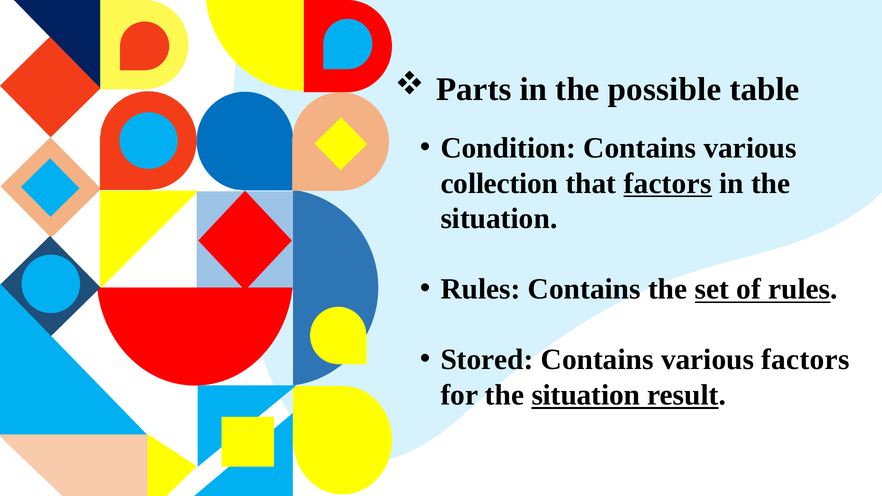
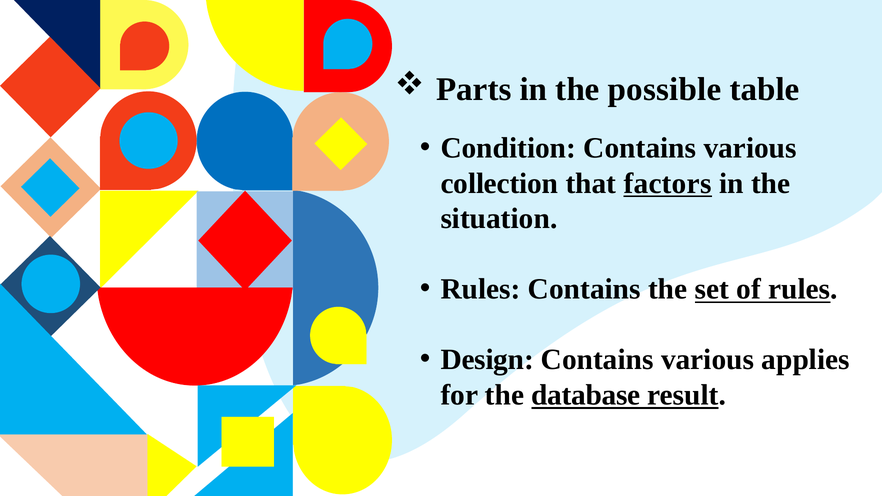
Stored: Stored -> Design (487, 360)
various factors: factors -> applies (806, 360)
for the situation: situation -> database (586, 395)
